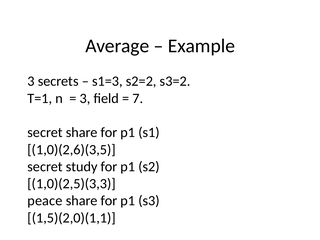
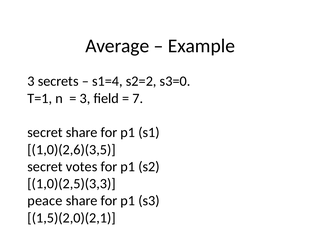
s1=3: s1=3 -> s1=4 (107, 81)
s3=2: s3=2 -> s3=0 (175, 81)
study: study -> votes (82, 167)
1,5)(2,0)(1,1: 1,5)(2,0)(1,1 -> 1,5)(2,0)(2,1 (72, 218)
